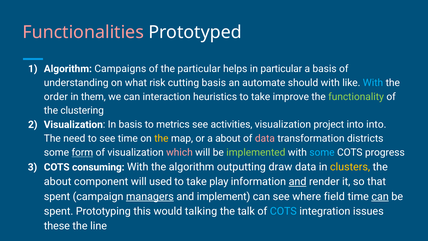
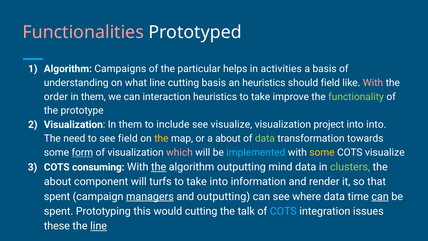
in particular: particular -> activities (281, 69)
what risk: risk -> line (157, 83)
an automate: automate -> heuristics (264, 83)
should with: with -> field (330, 83)
With colour: light blue -> pink (373, 83)
clustering: clustering -> prototype (82, 111)
Visualization In basis: basis -> them (130, 124)
metrics: metrics -> include (173, 124)
see activities: activities -> visualize (231, 124)
see time: time -> field (128, 138)
data colour: pink -> light green (265, 138)
districts: districts -> towards (365, 138)
implemented colour: light green -> light blue (256, 152)
some colour: light blue -> yellow (322, 152)
COTS progress: progress -> visualize (385, 152)
the underline: none -> present (159, 167)
draw: draw -> mind (280, 167)
clusters colour: yellow -> light green (350, 167)
used: used -> turfs (160, 182)
take play: play -> into (219, 182)
and underline: present -> none (298, 182)
and implement: implement -> outputting (223, 196)
where field: field -> data (334, 196)
would talking: talking -> cutting (201, 211)
line underline: none -> present (99, 226)
